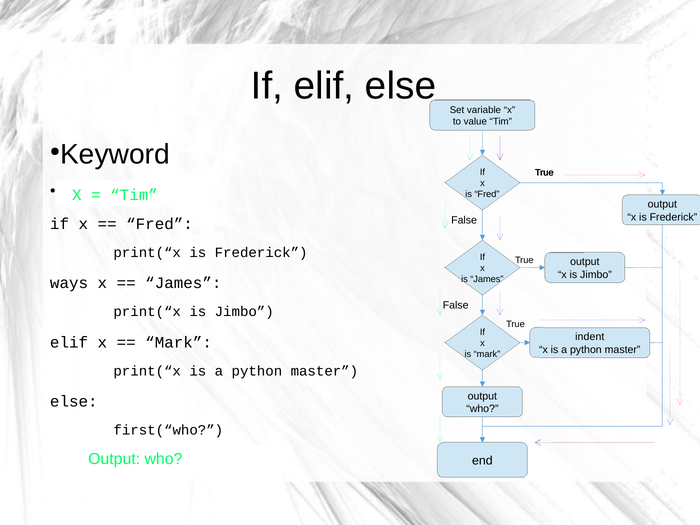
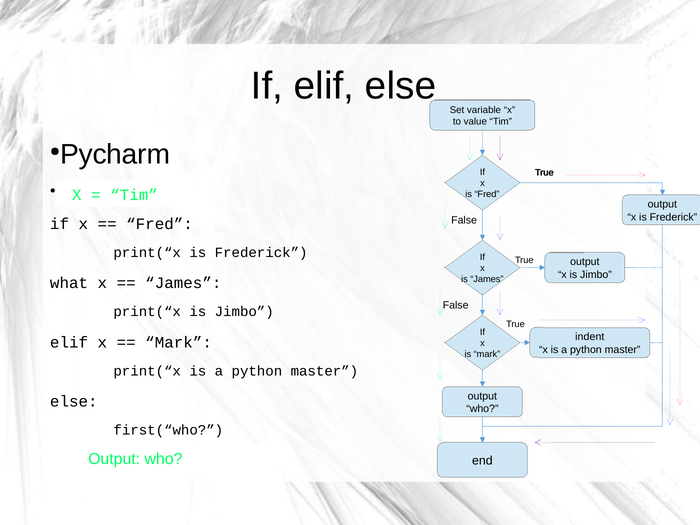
Keyword: Keyword -> Pycharm (115, 154)
ways: ways -> what (69, 283)
